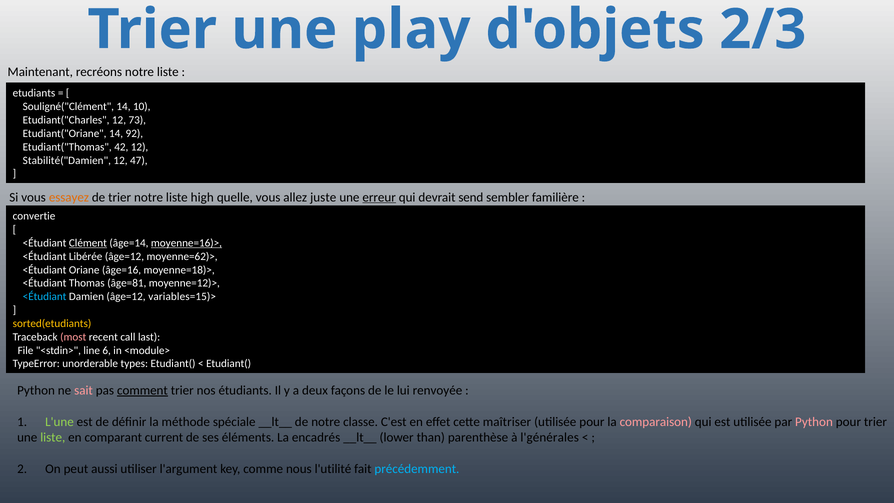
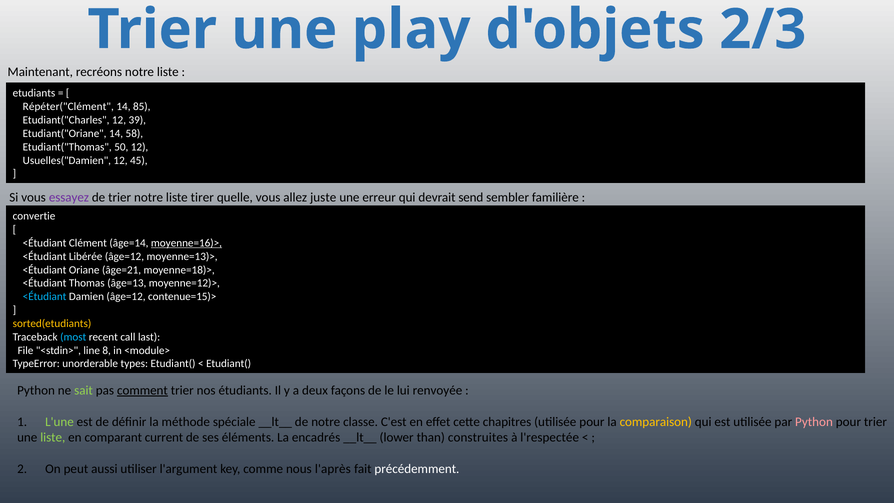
Souligné("Clément: Souligné("Clément -> Répéter("Clément (68, 107)
10: 10 -> 85 (142, 107)
73: 73 -> 39 (137, 120)
92: 92 -> 58 (134, 134)
42: 42 -> 50 (121, 147)
Stabilité("Damien: Stabilité("Damien -> Usuelles("Damien (67, 160)
47: 47 -> 45 (139, 160)
essayez colour: orange -> purple (69, 197)
high: high -> tirer (202, 197)
erreur underline: present -> none (379, 197)
Clément underline: present -> none (88, 243)
moyenne=62)>: moyenne=62)> -> moyenne=13)> (182, 256)
âge=16: âge=16 -> âge=21 (122, 270)
âge=81: âge=81 -> âge=13 (127, 283)
variables=15)>: variables=15)> -> contenue=15)> (182, 297)
most colour: pink -> light blue (73, 337)
6: 6 -> 8 (107, 350)
sait colour: pink -> light green (84, 390)
maîtriser: maîtriser -> chapitres (507, 422)
comparaison colour: pink -> yellow (656, 422)
parenthèse: parenthèse -> construites (478, 437)
l'générales: l'générales -> l'respectée (550, 437)
l'utilité: l'utilité -> l'après (333, 469)
précédemment colour: light blue -> white (417, 469)
